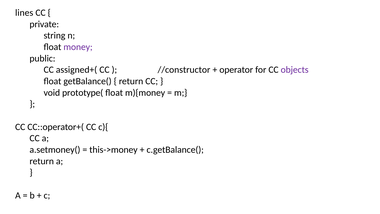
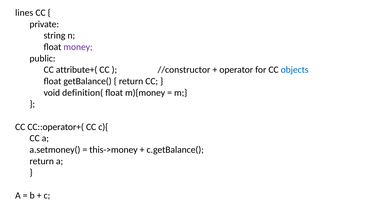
assigned+(: assigned+( -> attribute+( (77, 70)
objects colour: purple -> blue (295, 70)
prototype(: prototype( -> definition( (83, 93)
